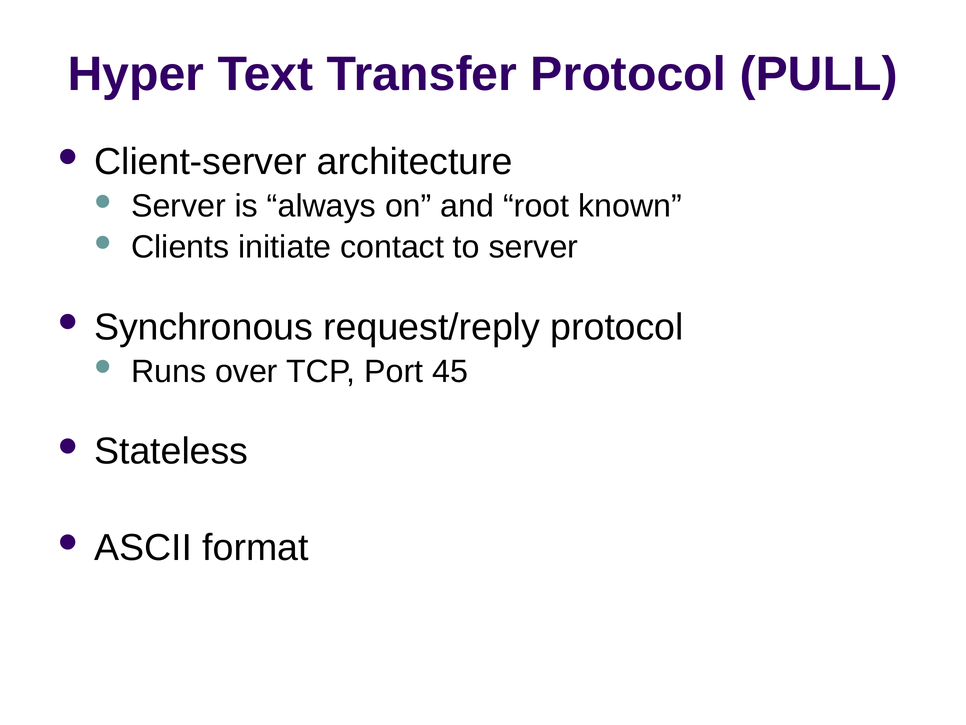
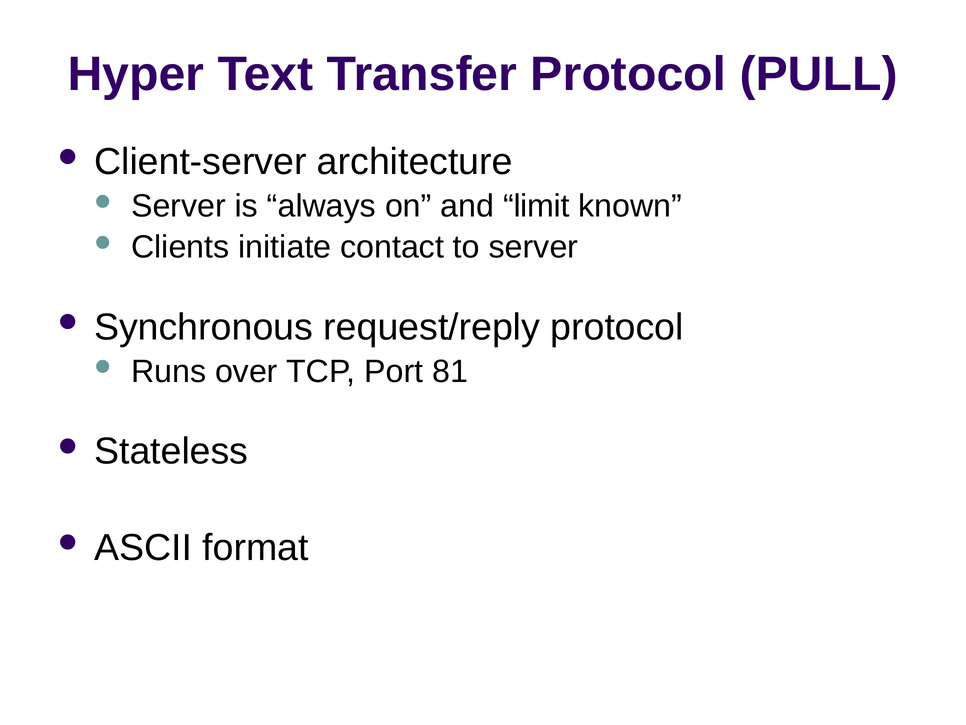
root: root -> limit (536, 206)
45: 45 -> 81 (450, 371)
